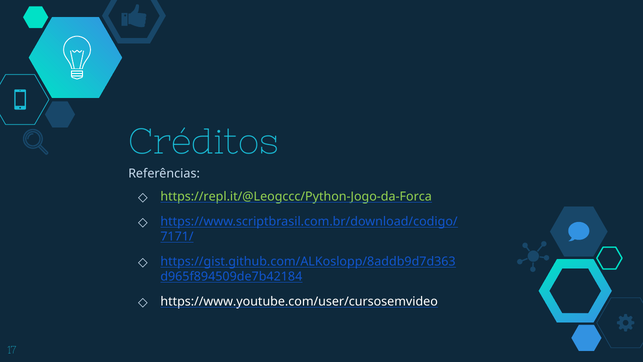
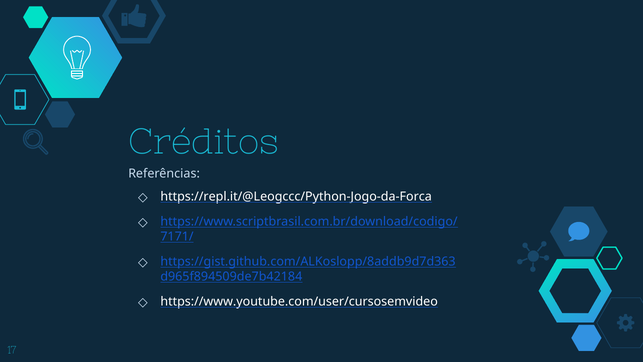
https://repl.it/@Leogccc/Python-Jogo-da-Forca colour: light green -> white (296, 196)
